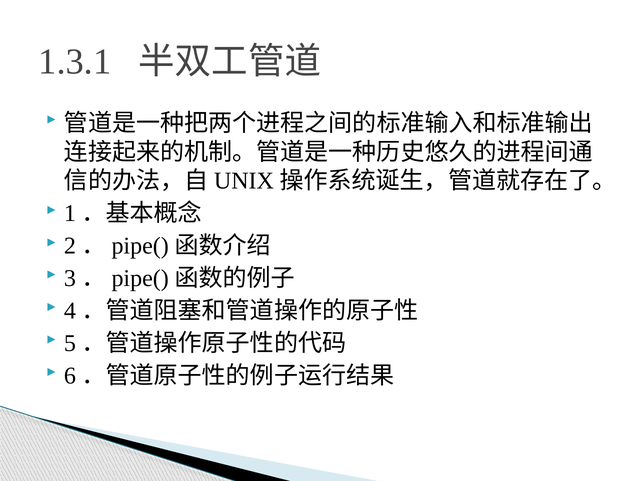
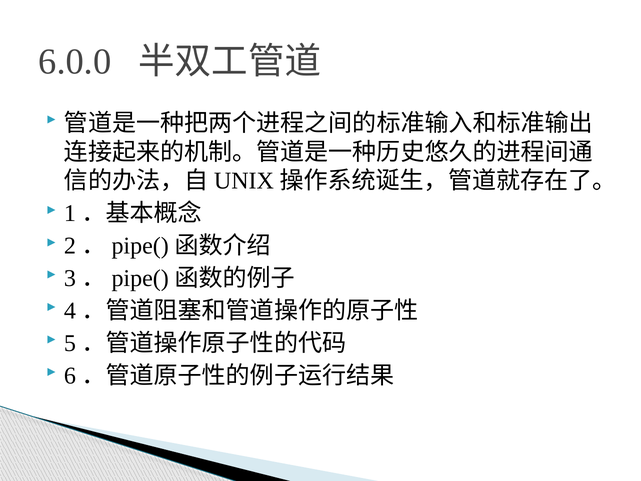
1.3.1: 1.3.1 -> 6.0.0 (75, 62)
